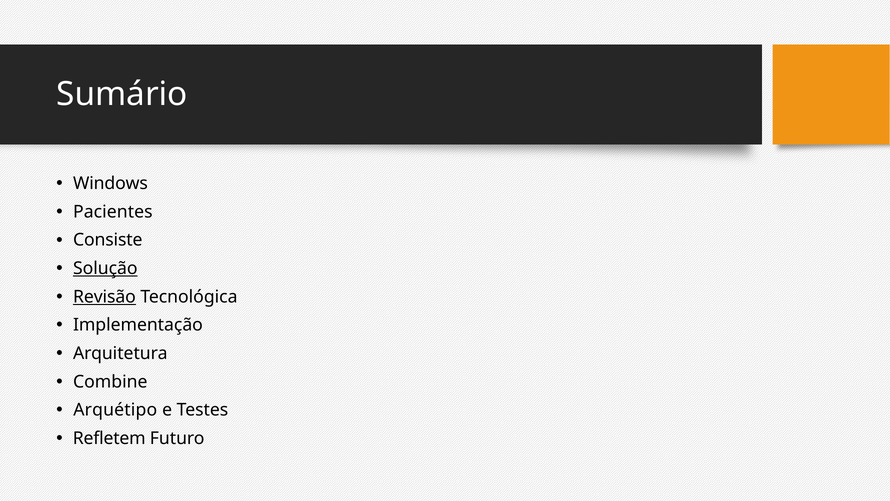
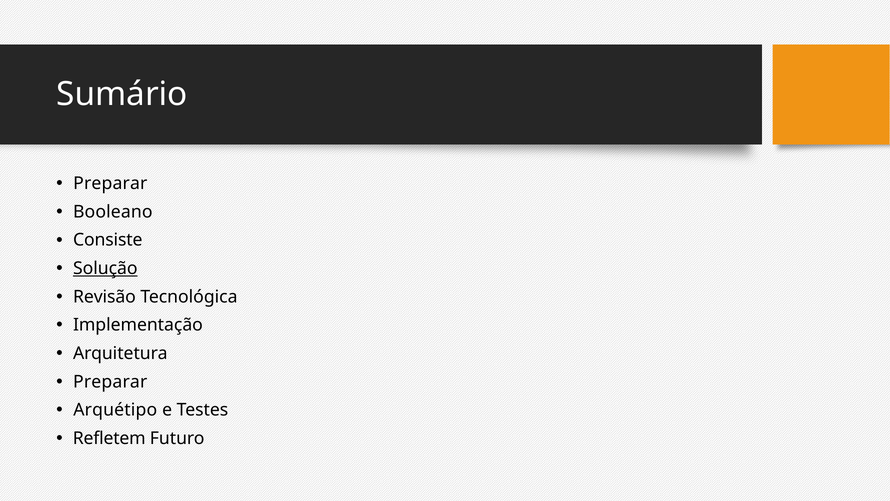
Windows: Windows -> Preparar (110, 183)
Pacientes: Pacientes -> Booleano (113, 212)
Revisão underline: present -> none (104, 297)
Combine: Combine -> Preparar (110, 381)
